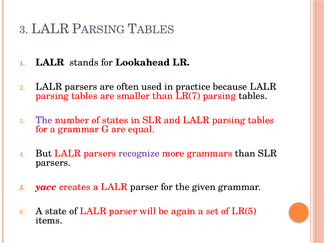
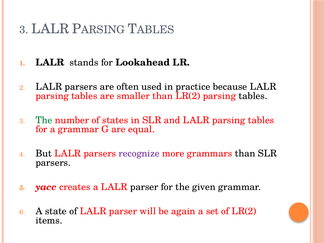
than LR(7: LR(7 -> LR(2 (188, 96)
The colour: purple -> green (44, 120)
of LR(5: LR(5 -> LR(2 (244, 211)
